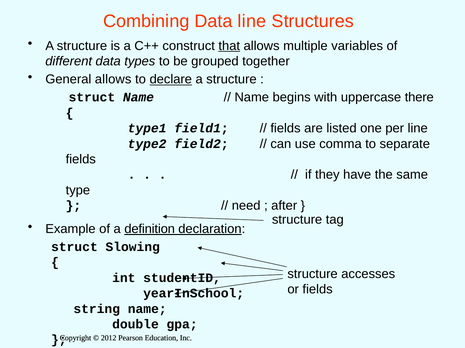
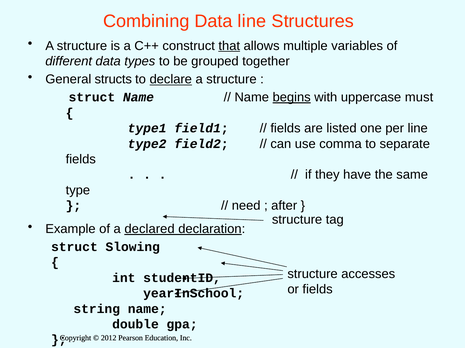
General allows: allows -> structs (113, 79)
begins underline: none -> present (292, 98)
there: there -> must (419, 98)
definition: definition -> declared (150, 229)
